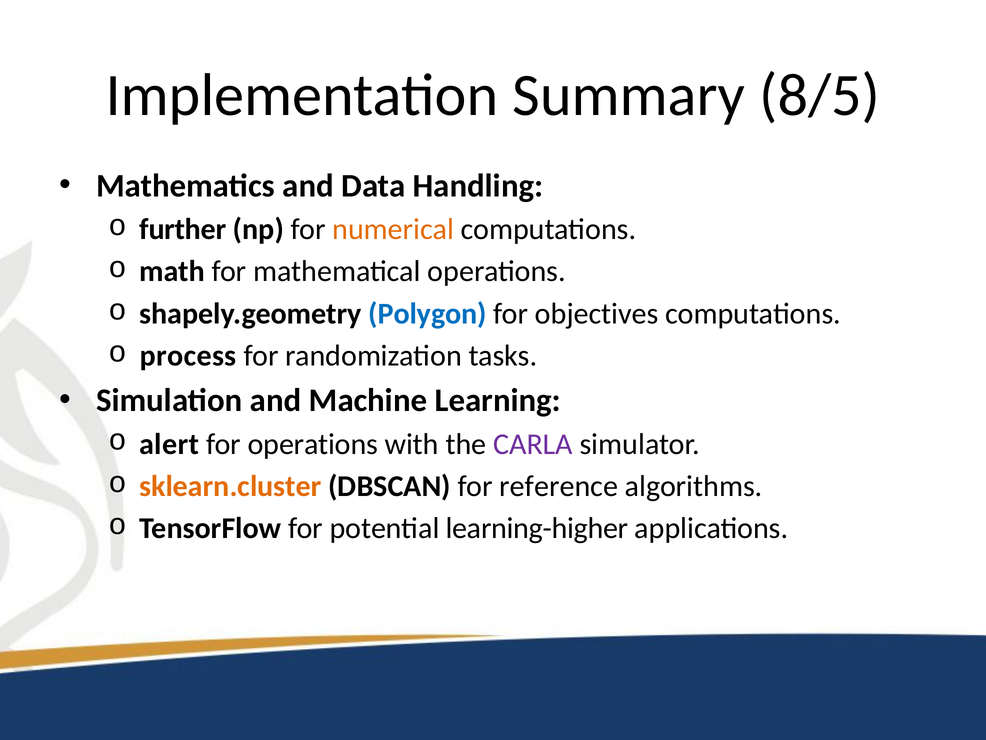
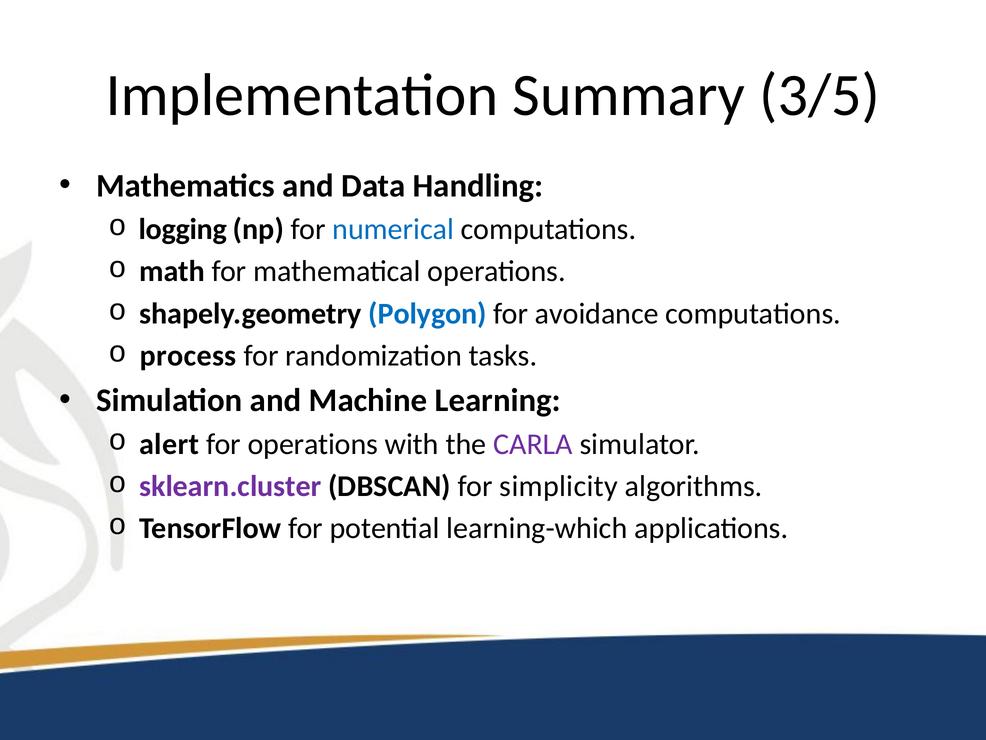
8/5: 8/5 -> 3/5 (820, 95)
further: further -> logging (183, 229)
numerical colour: orange -> blue (393, 229)
objectives: objectives -> avoidance (597, 313)
sklearn.cluster colour: orange -> purple (230, 486)
reference: reference -> simplicity (559, 486)
learning-higher: learning-higher -> learning-which (537, 528)
